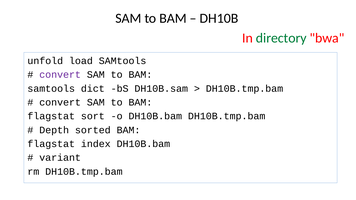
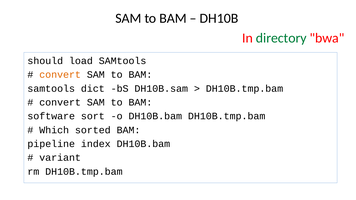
unfold: unfold -> should (45, 61)
convert colour: purple -> orange (60, 75)
flagstat: flagstat -> software (51, 116)
Depth: Depth -> Which (54, 130)
flagstat: flagstat -> pipeline (51, 144)
